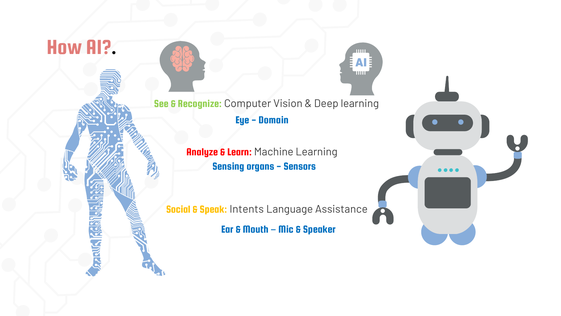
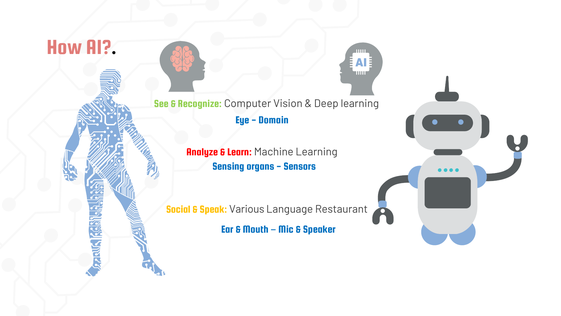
Intents: Intents -> Various (247, 209)
Assistance: Assistance -> Restaurant (341, 209)
